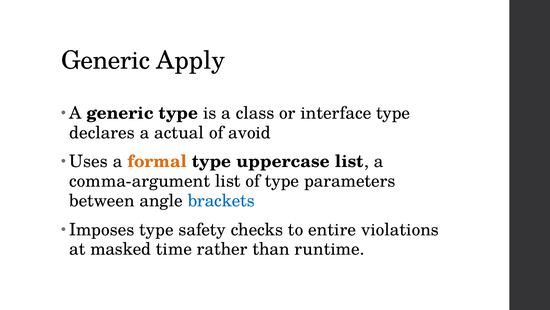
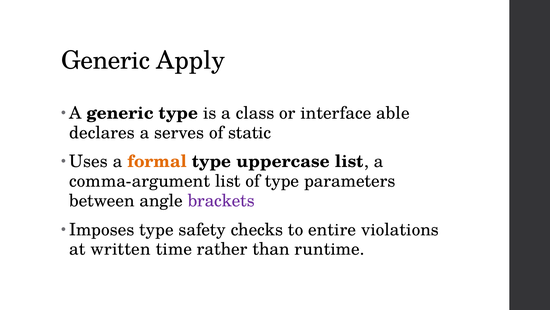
interface type: type -> able (393, 113)
actual: actual -> serves (179, 132)
avoid: avoid -> static (250, 132)
brackets colour: blue -> purple (221, 200)
masked: masked -> written (121, 249)
